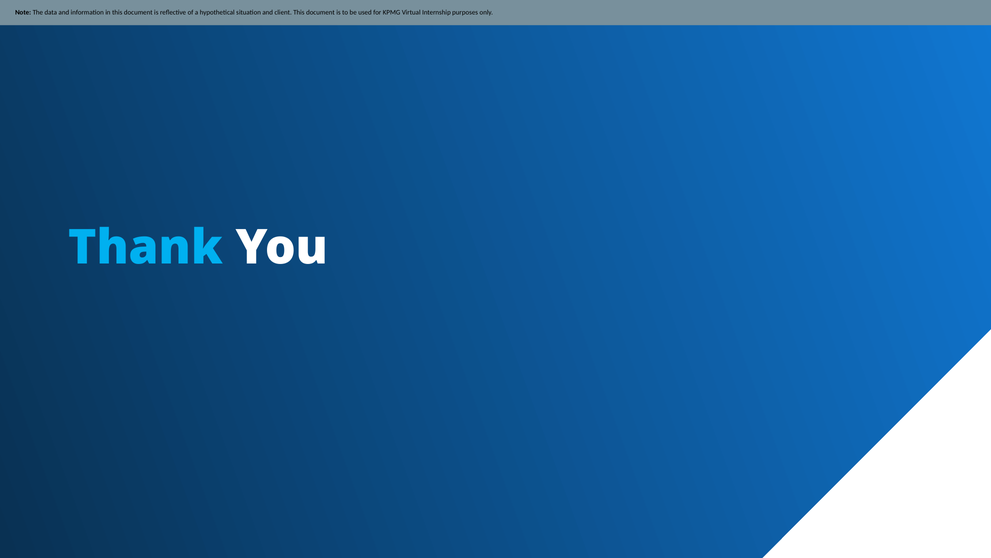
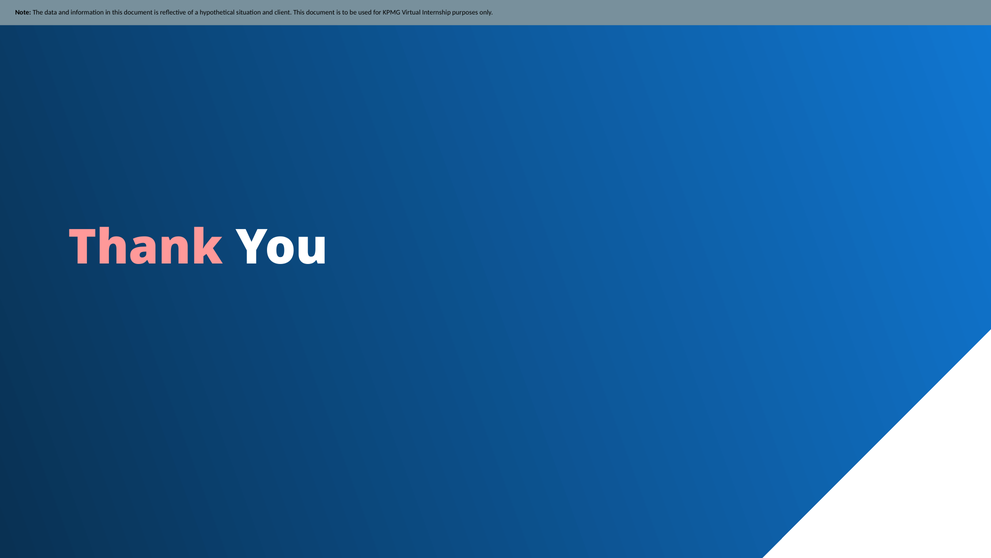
Thank colour: light blue -> pink (146, 248)
